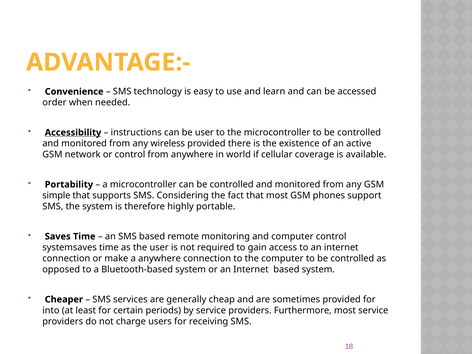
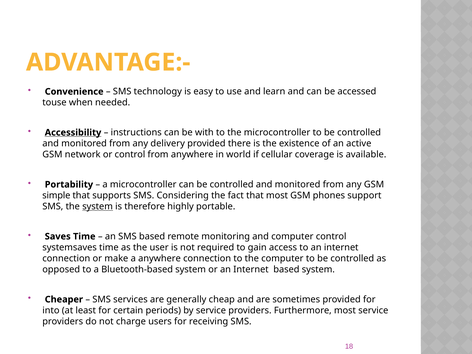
order: order -> touse (54, 103)
be user: user -> with (204, 133)
wireless: wireless -> delivery (168, 144)
system underline: none -> present (98, 207)
